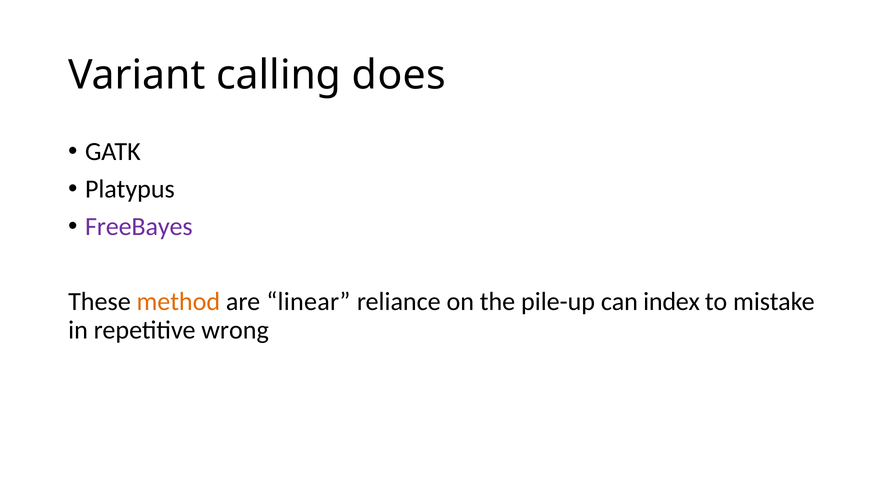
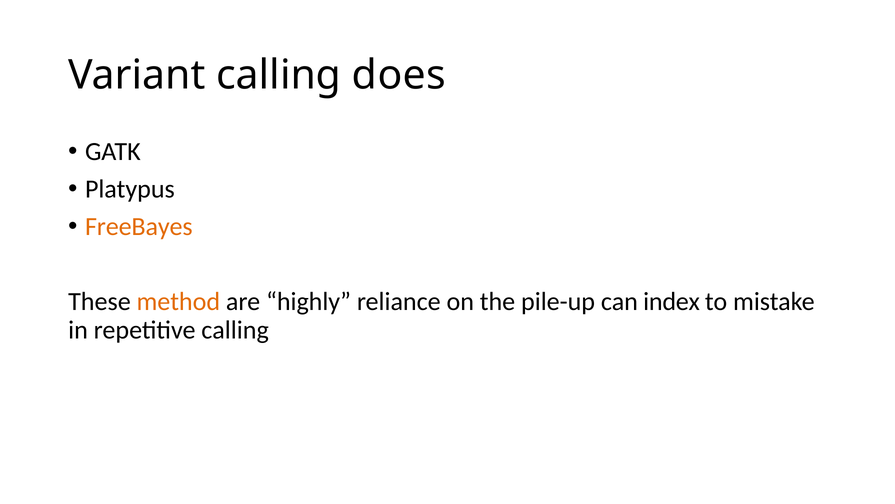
FreeBayes colour: purple -> orange (139, 226)
linear: linear -> highly (309, 301)
repetitive wrong: wrong -> calling (235, 330)
